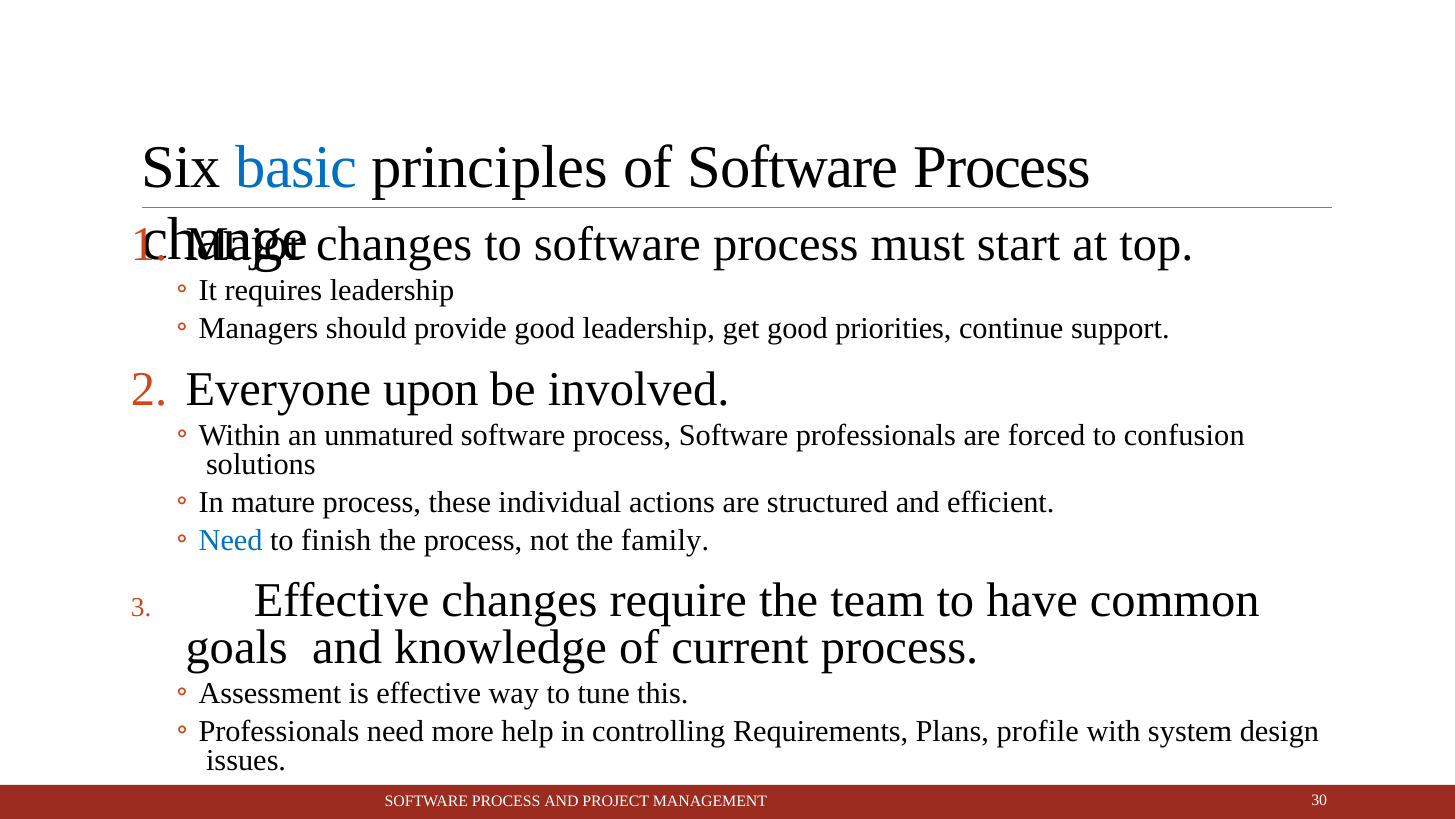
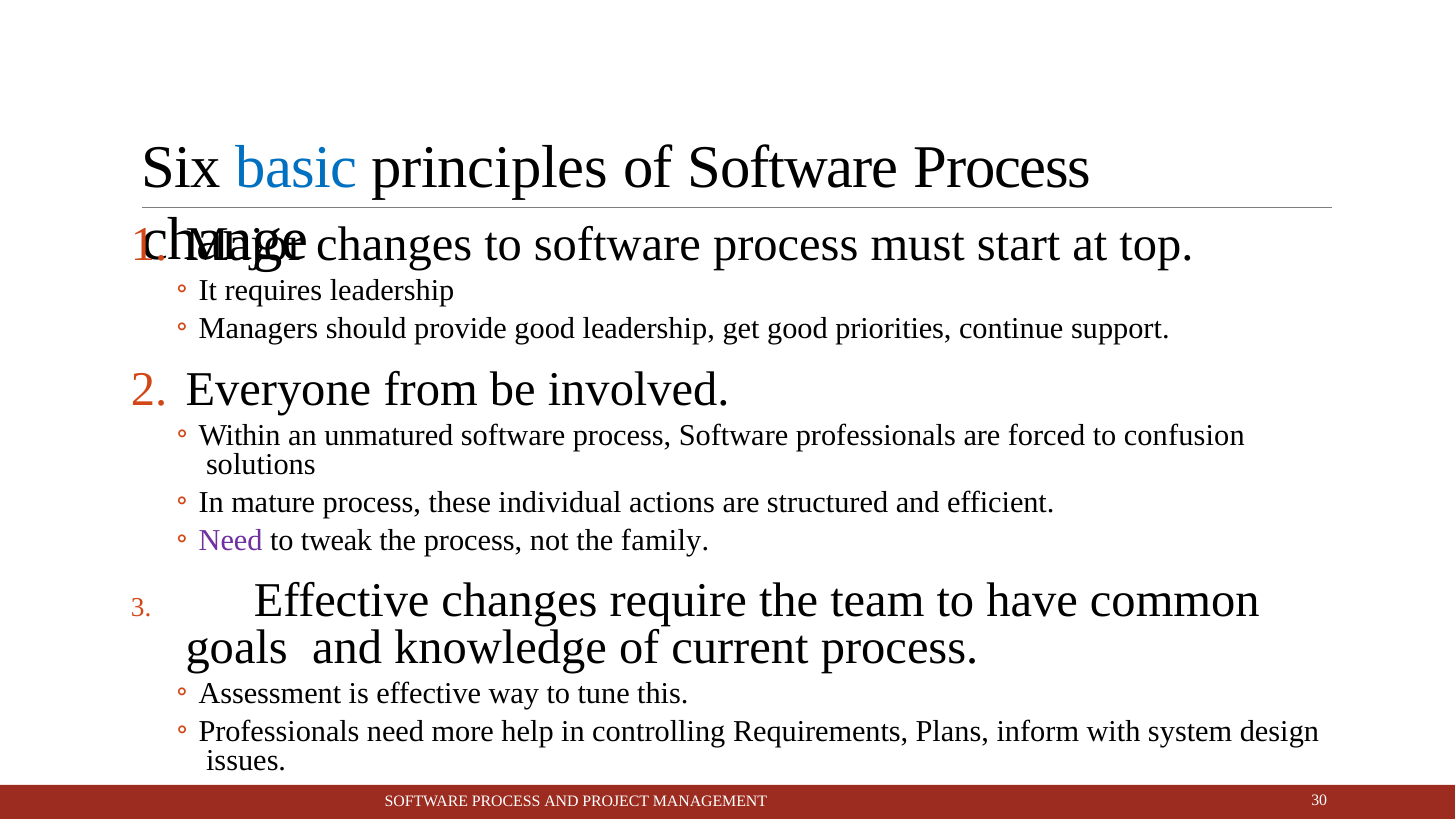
upon: upon -> from (431, 389)
Need colour: blue -> purple (231, 540)
finish: finish -> tweak (337, 540)
profile: profile -> inform (1038, 731)
